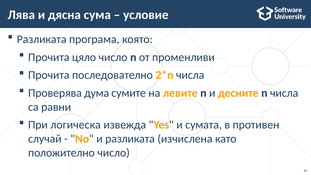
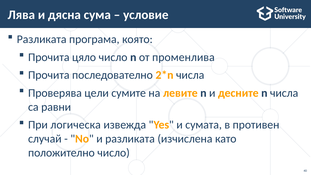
променливи: променливи -> променлива (183, 57)
дума: дума -> цели (97, 93)
